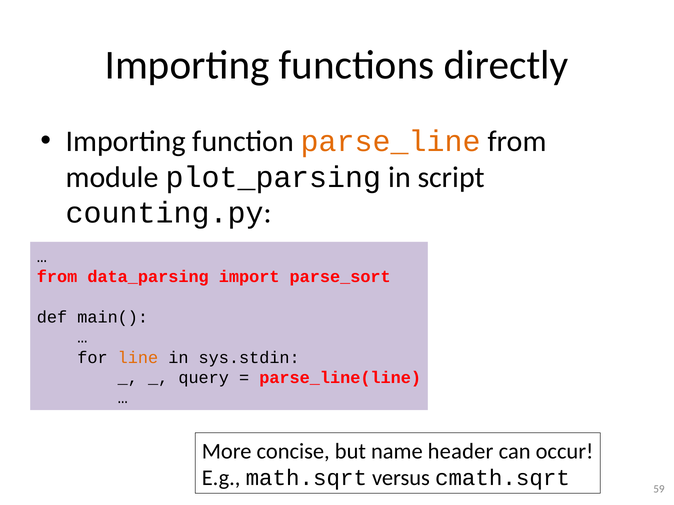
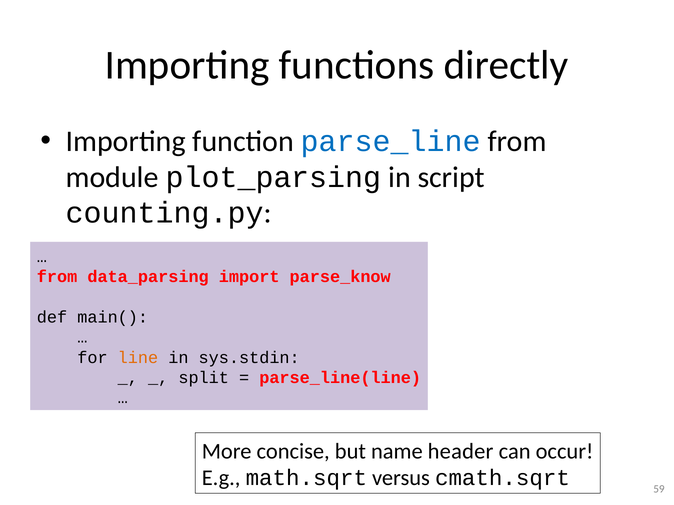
parse_line colour: orange -> blue (391, 141)
parse_sort: parse_sort -> parse_know (340, 277)
query: query -> split (204, 378)
